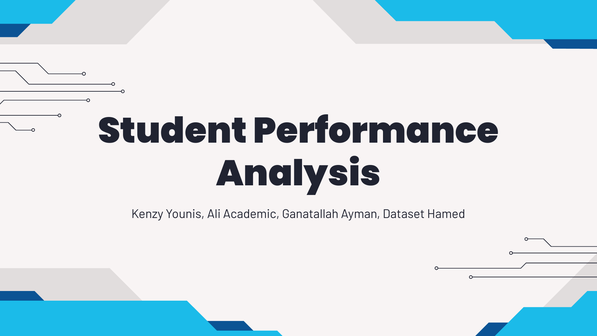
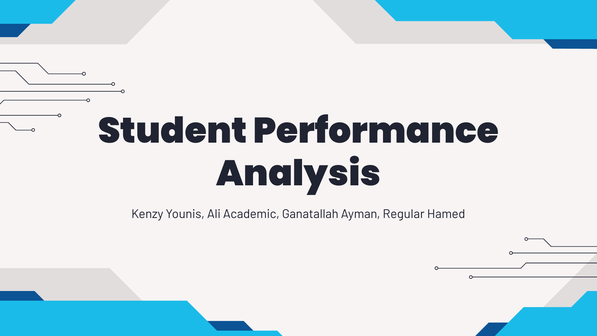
Dataset: Dataset -> Regular (404, 214)
